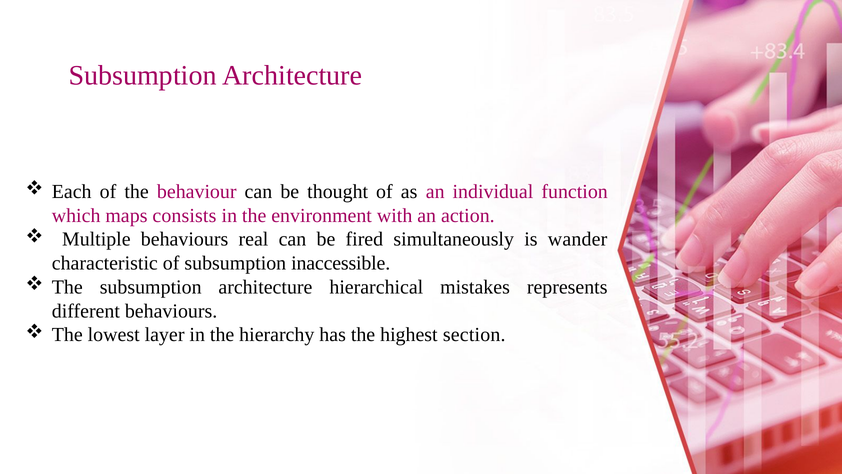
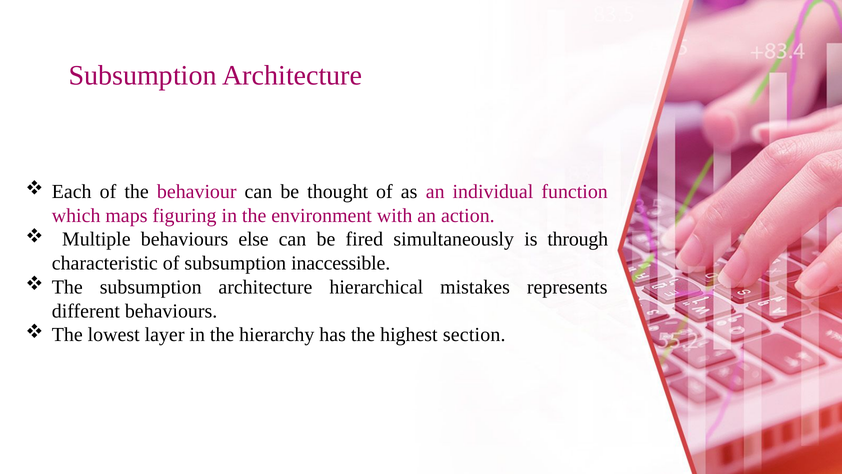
consists: consists -> figuring (184, 215)
real: real -> else (254, 239)
wander: wander -> through (578, 239)
